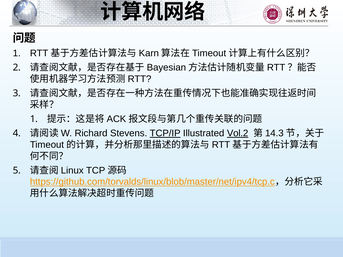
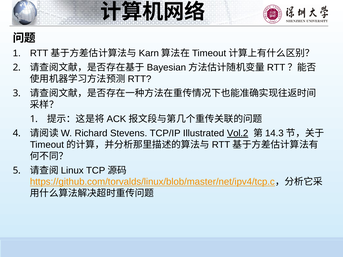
TCP/IP underline: present -> none (165, 133)
